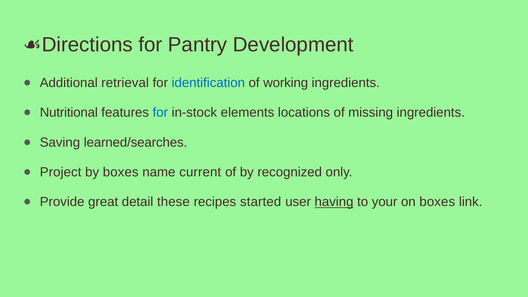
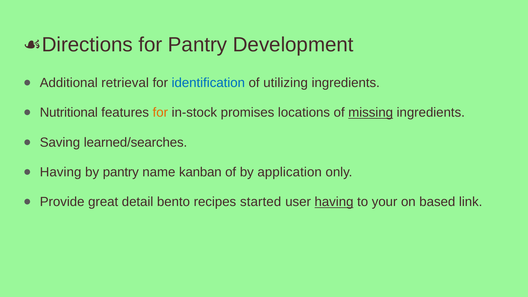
working: working -> utilizing (286, 83)
for colour: blue -> orange (160, 113)
elements: elements -> promises (248, 113)
missing underline: none -> present (371, 113)
Project: Project -> Having (61, 172)
by boxes: boxes -> pantry (121, 172)
current: current -> kanban (200, 172)
recognized: recognized -> application (290, 172)
these: these -> bento (173, 202)
on boxes: boxes -> based (437, 202)
